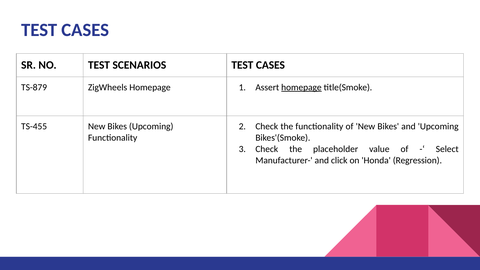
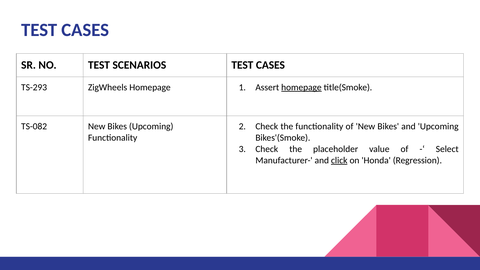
TS-879: TS-879 -> TS-293 (34, 87)
TS-455: TS-455 -> TS-082 (34, 126)
click underline: none -> present (339, 160)
